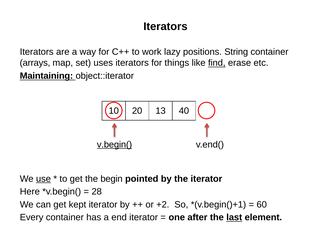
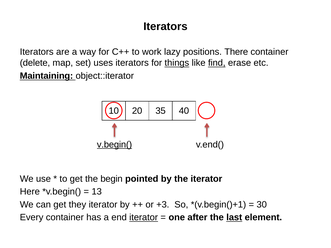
String: String -> There (236, 52)
arrays: arrays -> delete (35, 63)
things underline: none -> present (177, 63)
13: 13 -> 35 (161, 111)
use underline: present -> none (43, 179)
28: 28 -> 13 (97, 192)
kept: kept -> they (77, 205)
+2: +2 -> +3 (163, 205)
60: 60 -> 30 (262, 205)
iterator underline: none -> present (144, 218)
